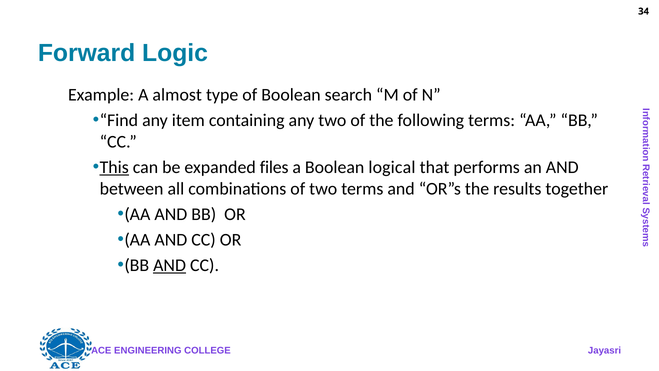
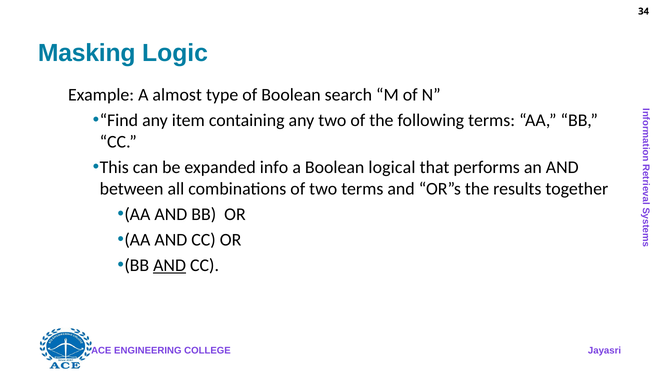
Forward: Forward -> Masking (87, 53)
This underline: present -> none (114, 167)
files: files -> info (274, 167)
